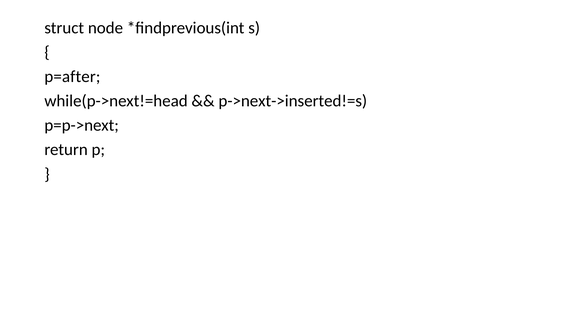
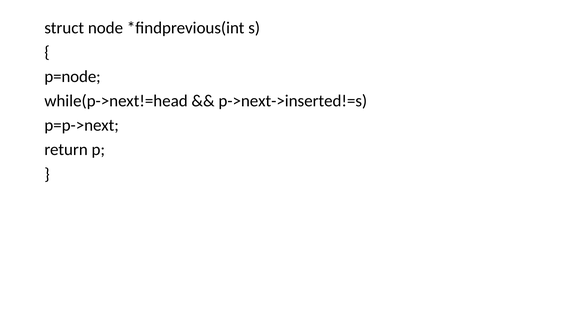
p=after: p=after -> p=node (73, 77)
